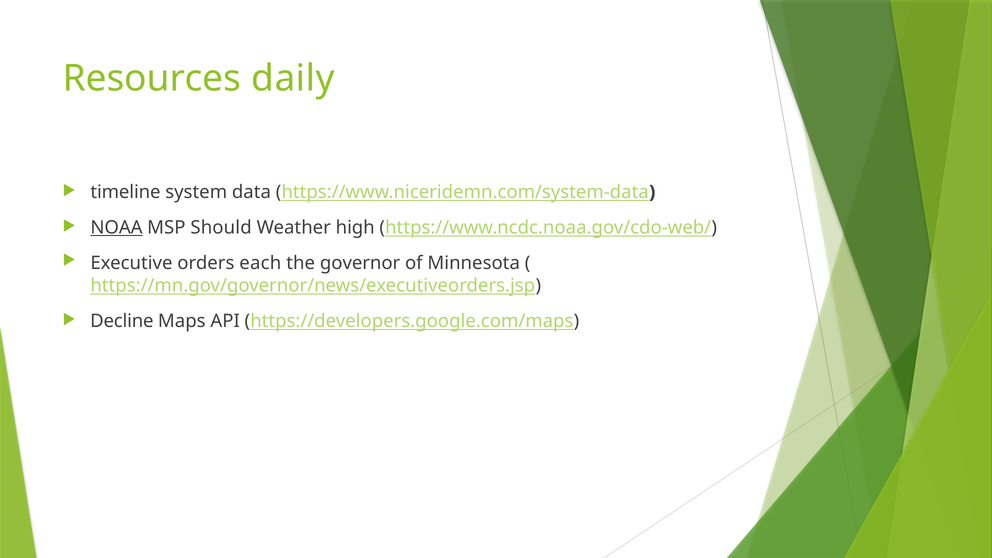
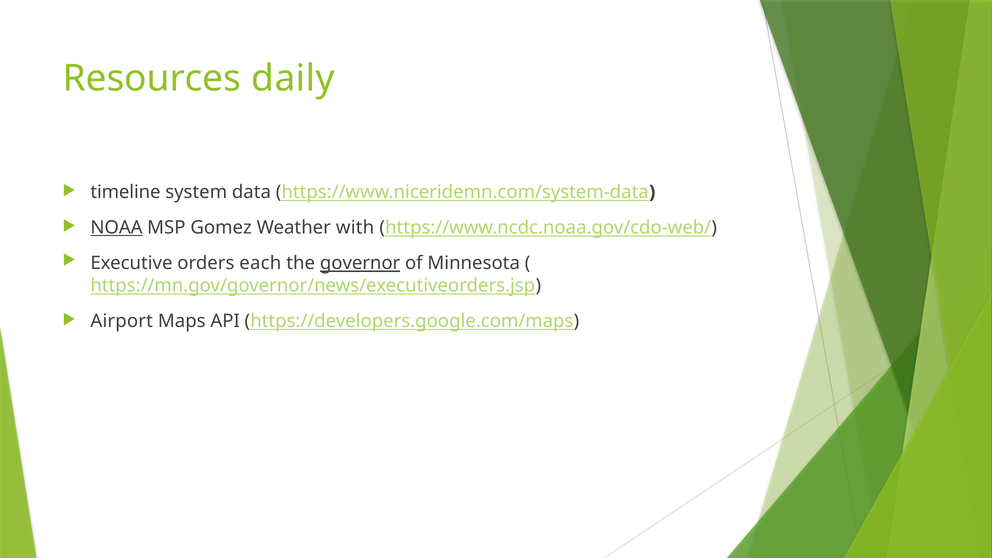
Should: Should -> Gomez (221, 228)
high: high -> with (355, 228)
governor underline: none -> present (360, 263)
Decline: Decline -> Airport (122, 321)
